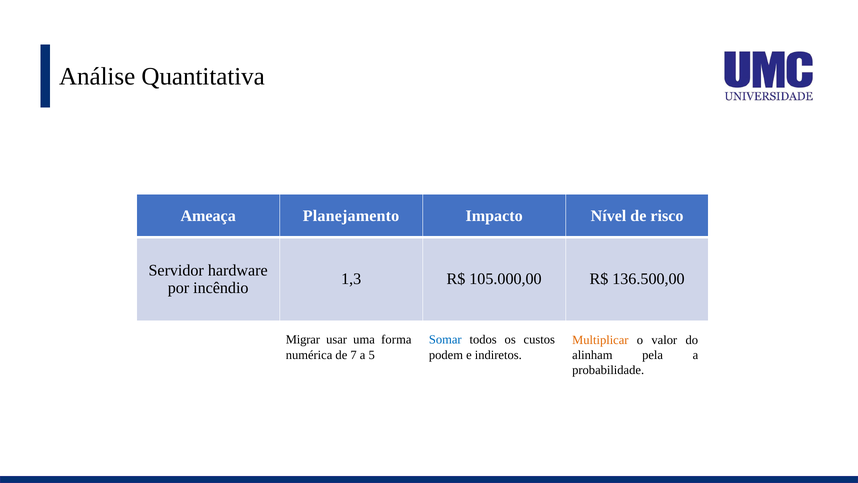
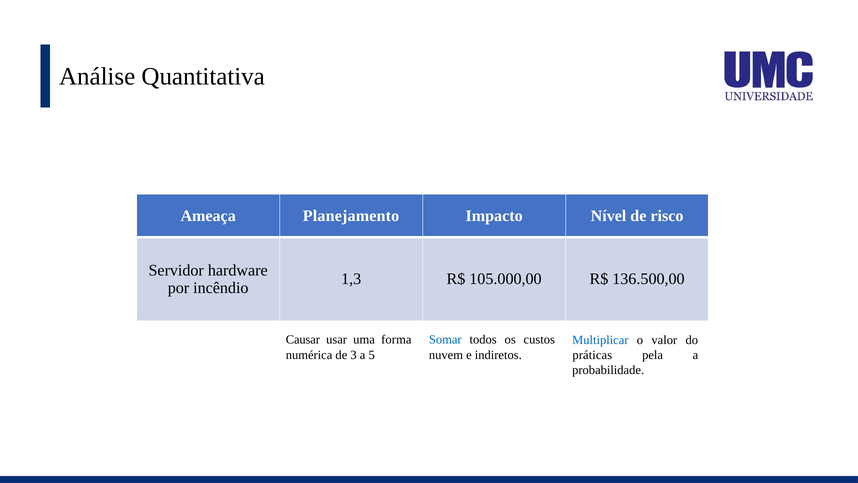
Migrar: Migrar -> Causar (303, 340)
Multiplicar colour: orange -> blue (600, 340)
7: 7 -> 3 (354, 355)
podem: podem -> nuvem (446, 355)
alinham: alinham -> práticas (592, 355)
